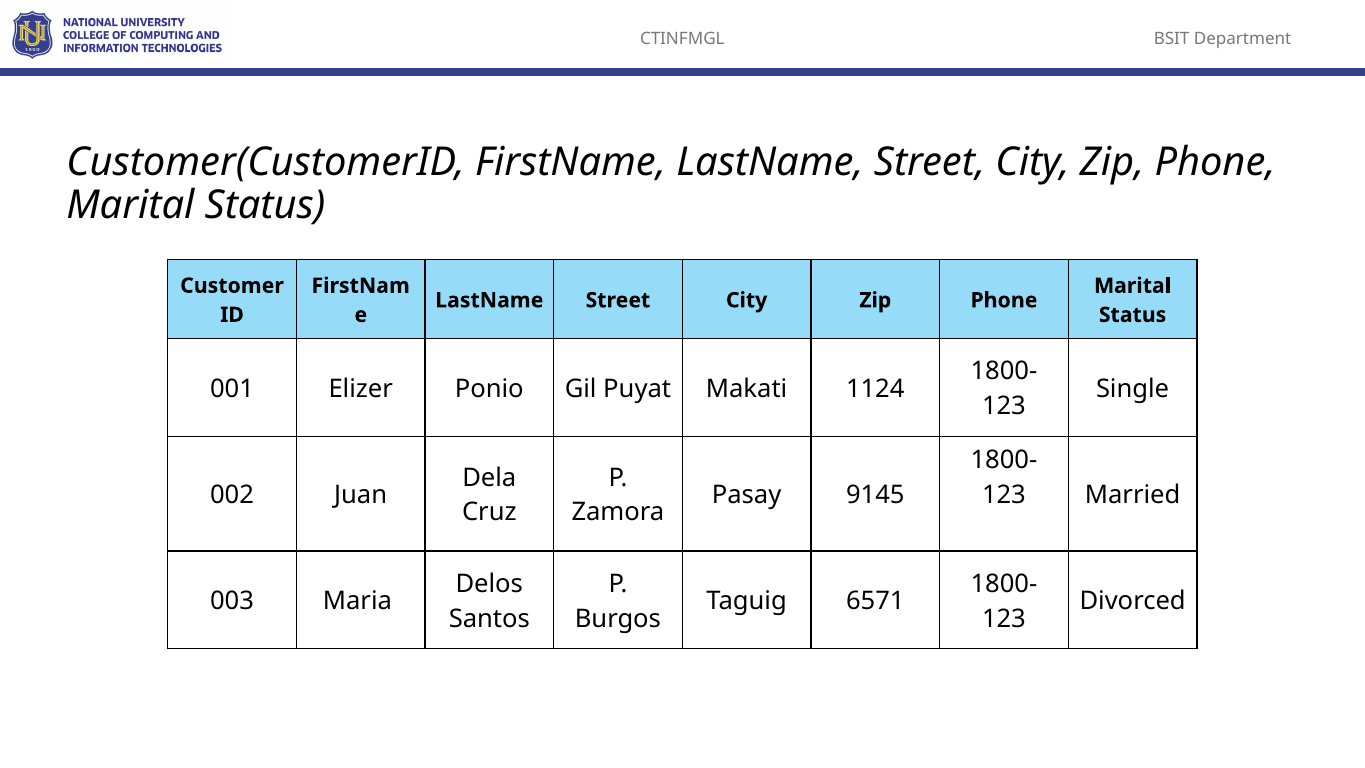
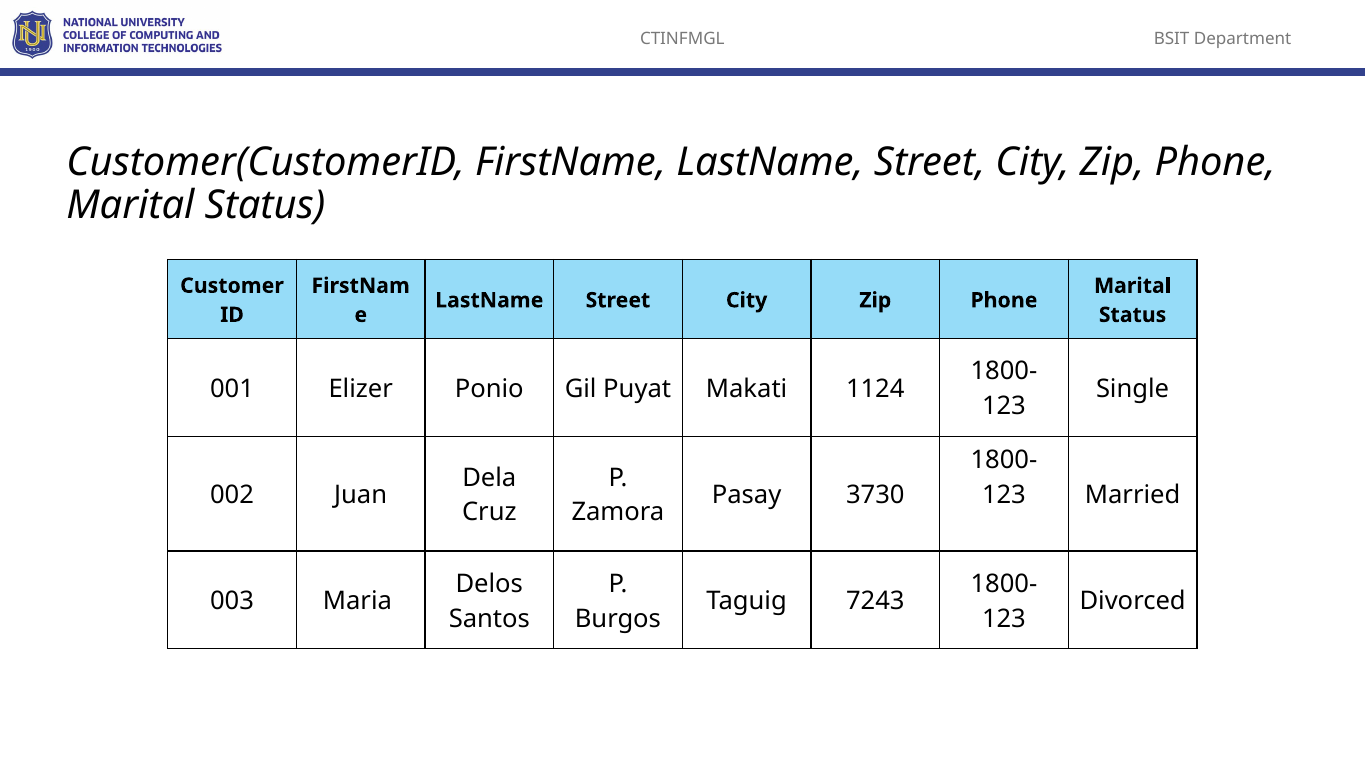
9145: 9145 -> 3730 (875, 495)
6571: 6571 -> 7243 (875, 601)
